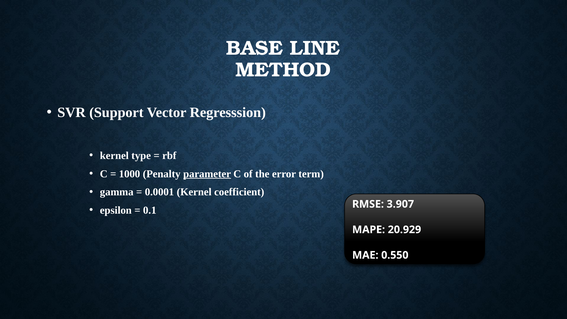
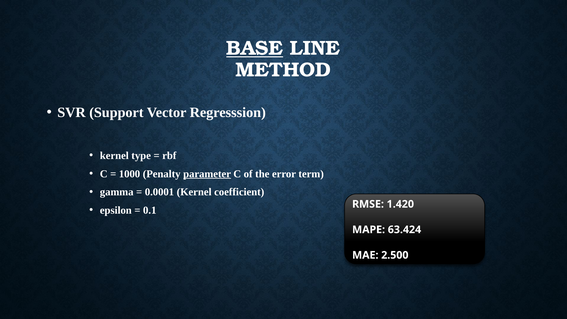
BASE underline: none -> present (255, 48)
3.907: 3.907 -> 1.420 (400, 204)
20.929: 20.929 -> 63.424 (404, 230)
0.550: 0.550 -> 2.500 (395, 255)
